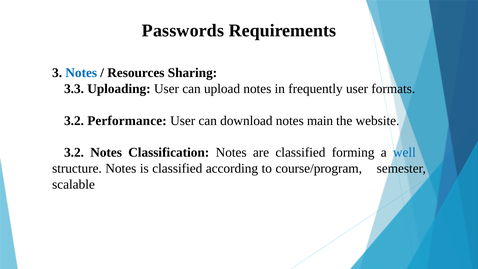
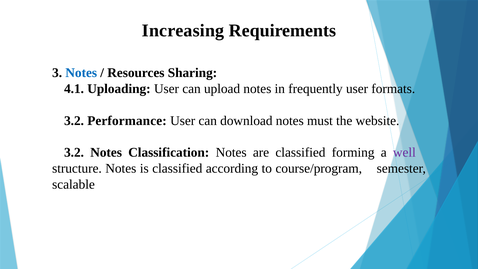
Passwords: Passwords -> Increasing (183, 30)
3.3: 3.3 -> 4.1 (74, 89)
main: main -> must (320, 121)
well colour: blue -> purple (404, 152)
